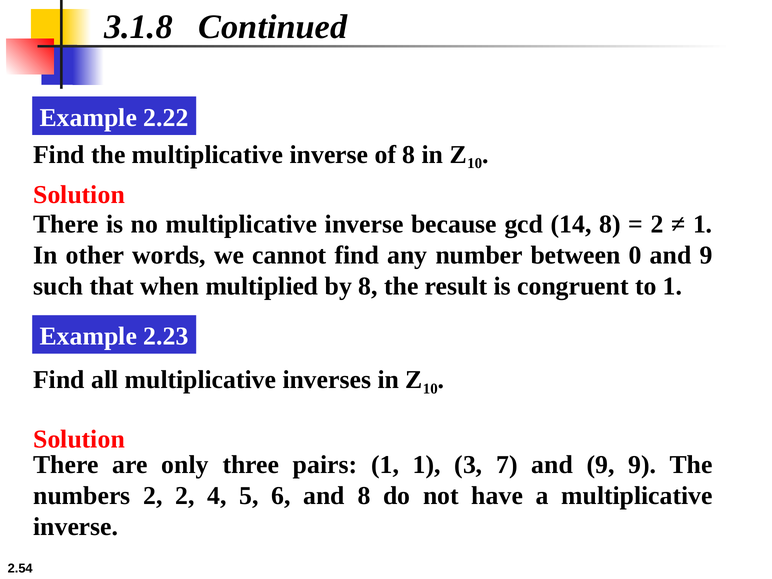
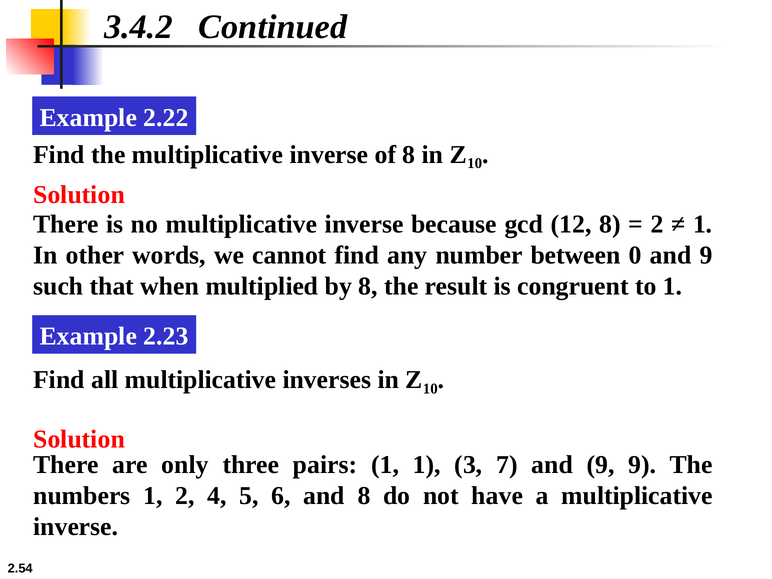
3.1.8: 3.1.8 -> 3.4.2 (138, 27)
14: 14 -> 12 (571, 225)
numbers 2: 2 -> 1 (153, 496)
